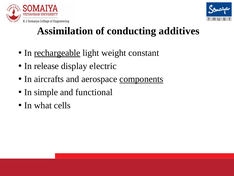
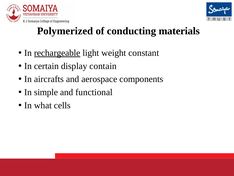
Assimilation: Assimilation -> Polymerized (65, 31)
additives: additives -> materials (179, 31)
release: release -> certain (46, 66)
electric: electric -> contain (103, 66)
components underline: present -> none (141, 79)
